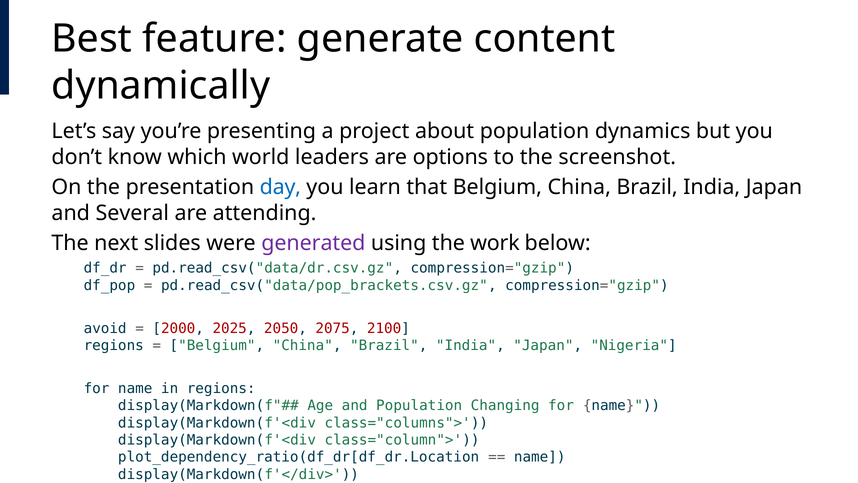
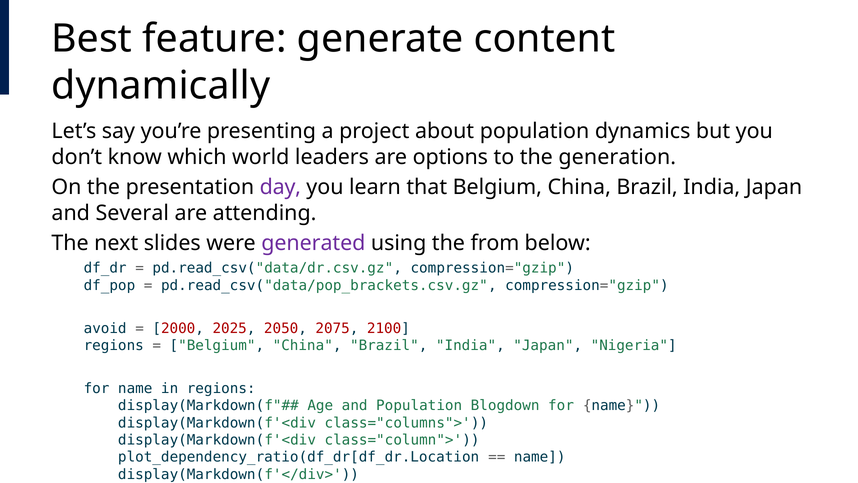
screenshot: screenshot -> generation (617, 157)
day colour: blue -> purple (280, 187)
work: work -> from (495, 243)
Changing: Changing -> Blogdown (505, 405)
